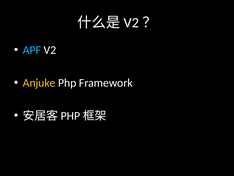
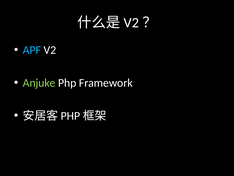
Anjuke colour: yellow -> light green (39, 83)
